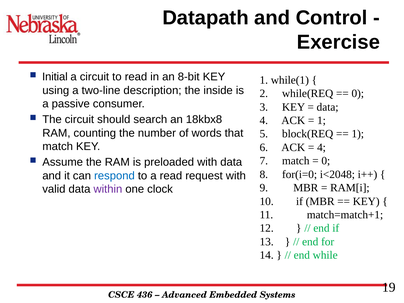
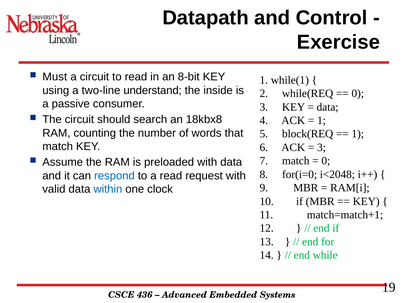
Initial: Initial -> Must (55, 77)
description: description -> understand (153, 90)
4: 4 -> 3 (321, 147)
within colour: purple -> blue (108, 189)
